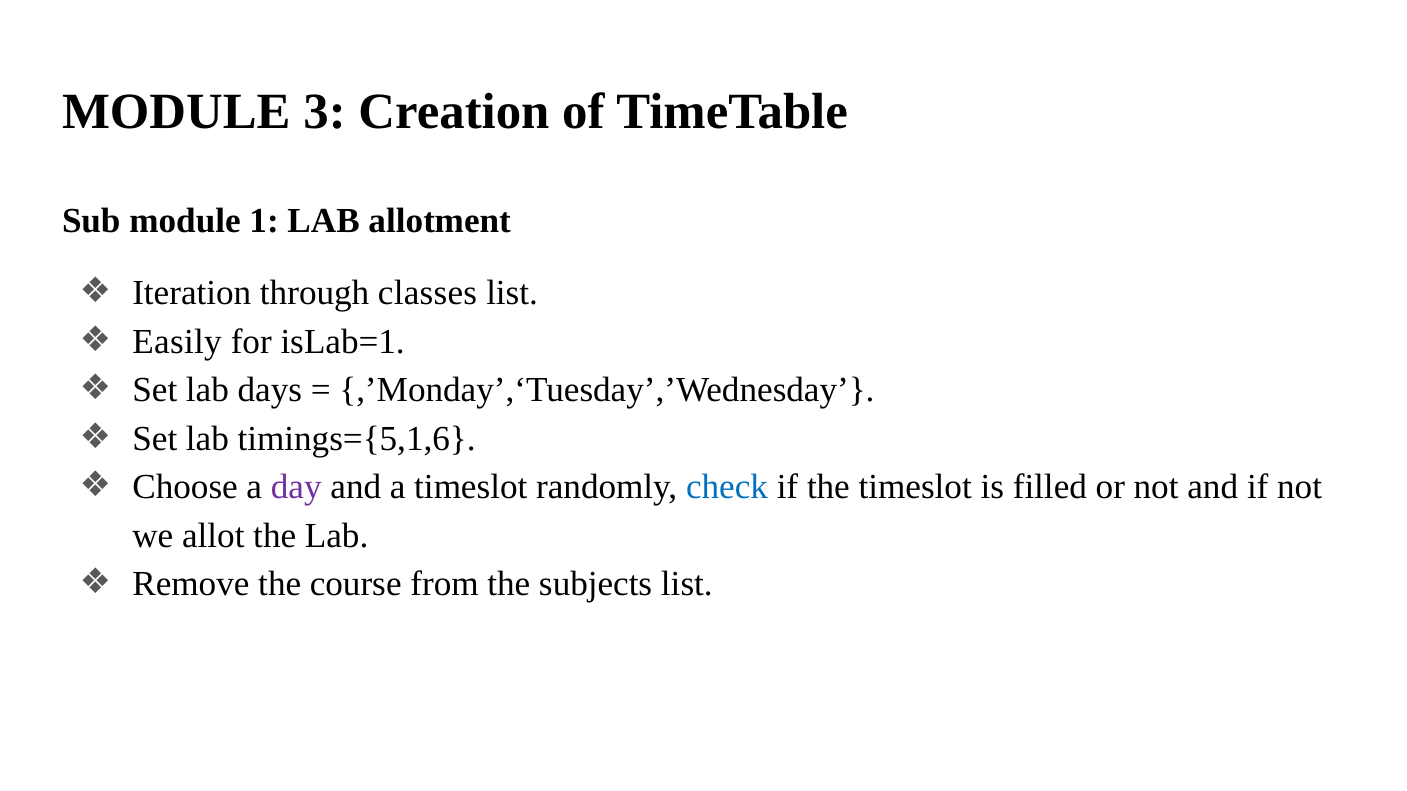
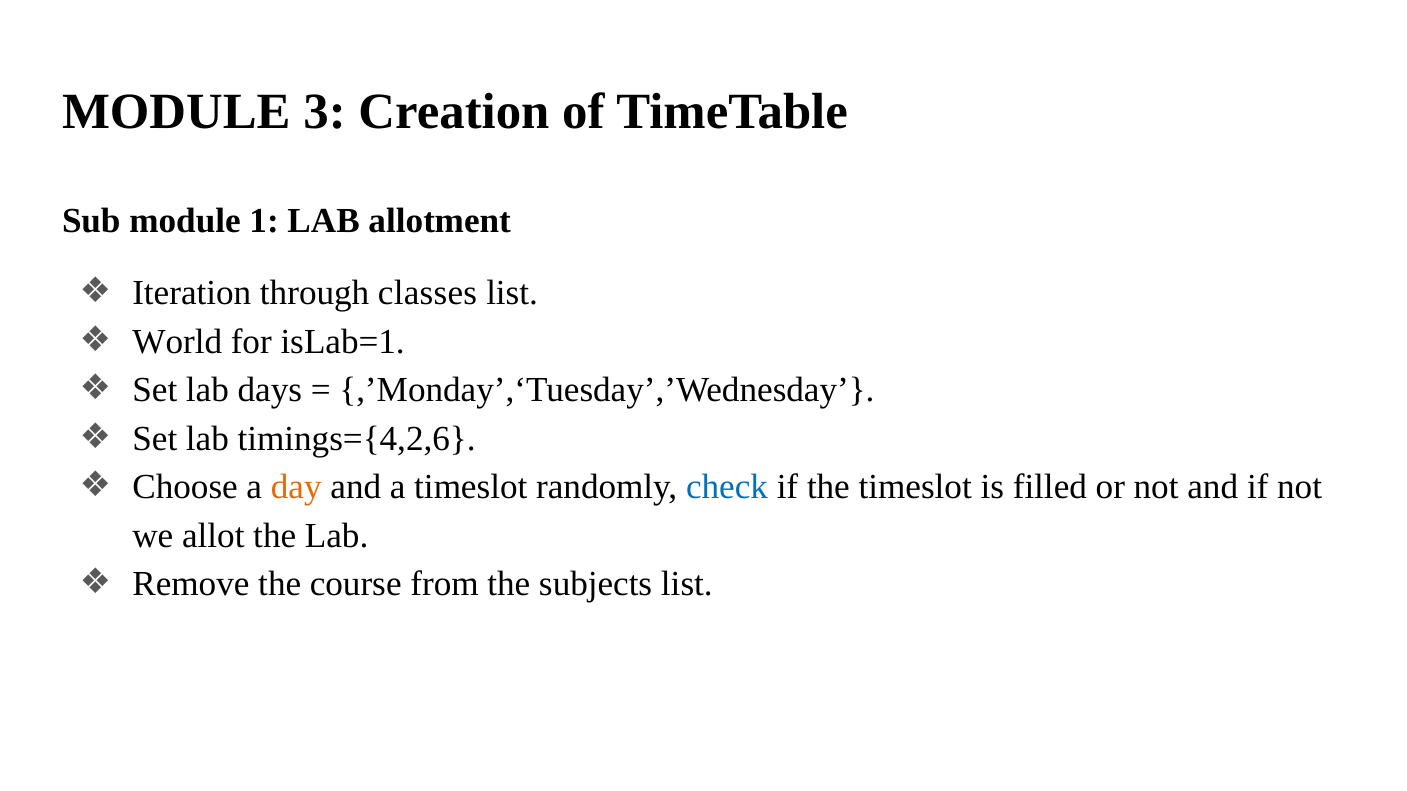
Easily: Easily -> World (177, 342)
timings={5,1,6: timings={5,1,6 -> timings={4,2,6 (357, 439)
day colour: purple -> orange (296, 487)
